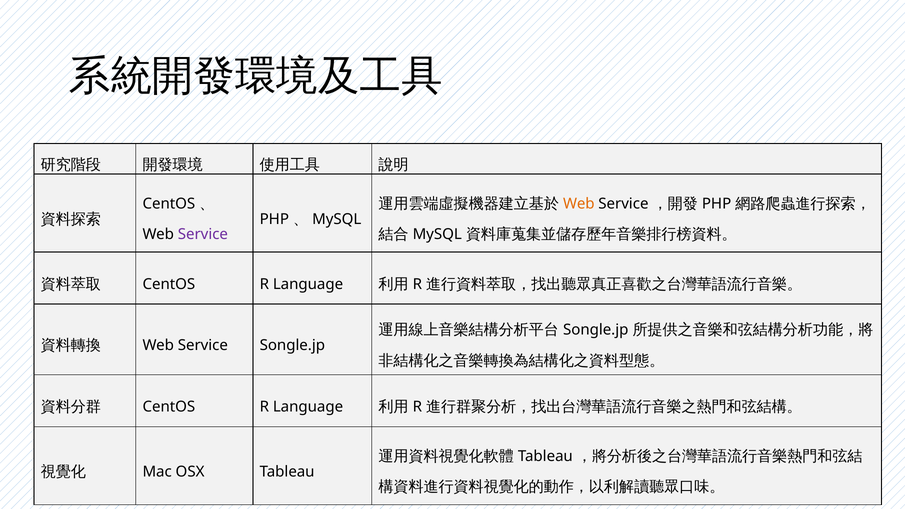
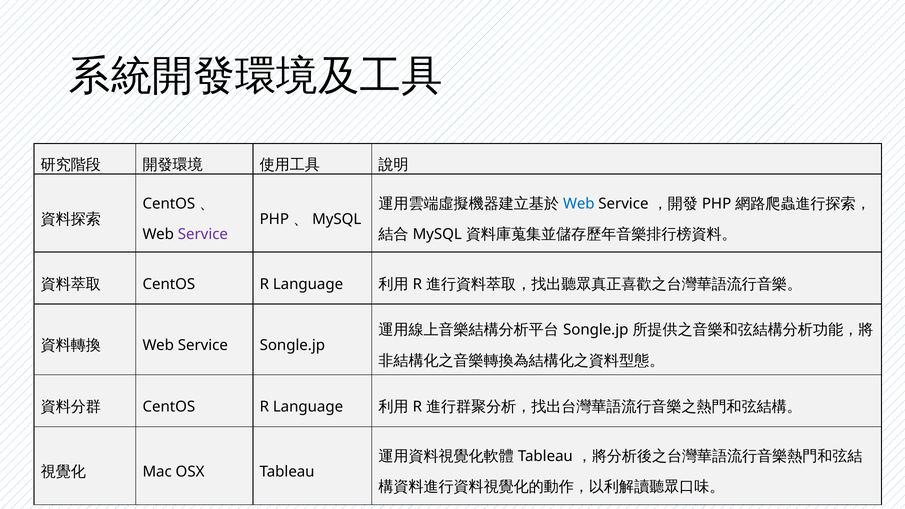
Web colour: orange -> blue (579, 204)
